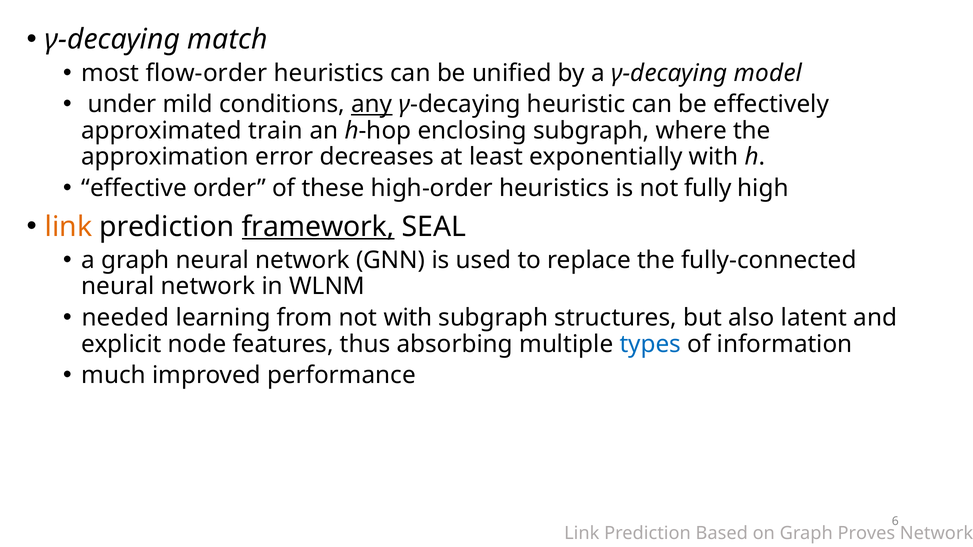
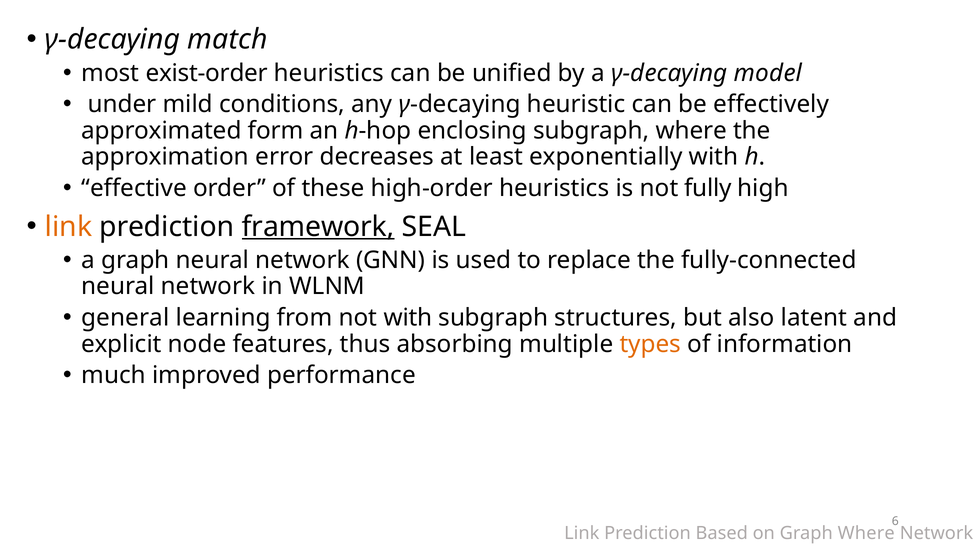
flow-order: flow-order -> exist-order (207, 73)
any underline: present -> none (372, 104)
train: train -> form (276, 131)
needed: needed -> general (125, 318)
types colour: blue -> orange (650, 344)
Graph Proves: Proves -> Where (866, 534)
